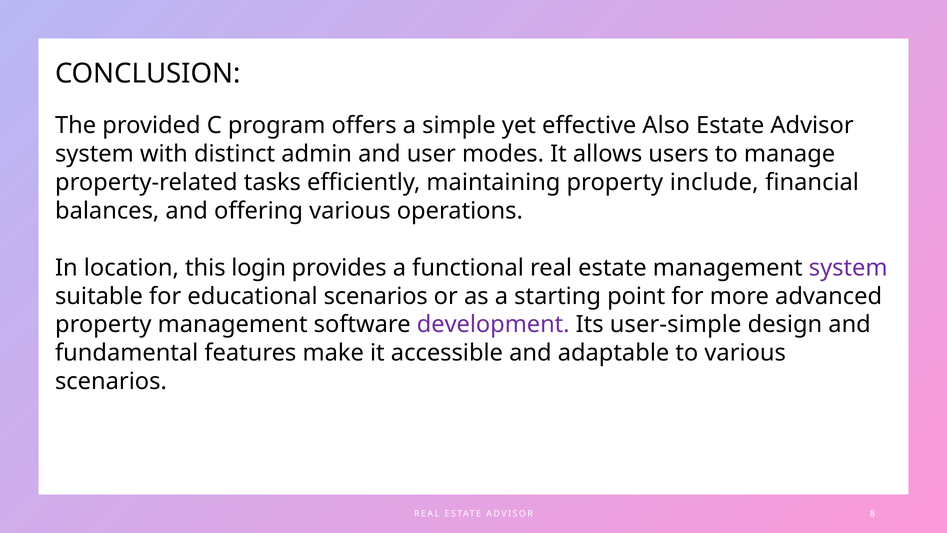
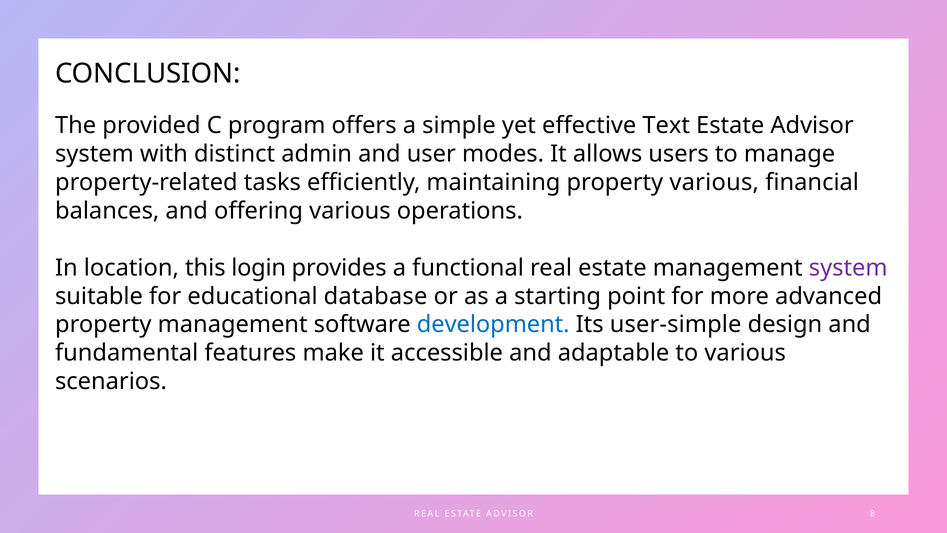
Also: Also -> Text (666, 126)
property include: include -> various (714, 182)
educational scenarios: scenarios -> database (376, 296)
development colour: purple -> blue (493, 324)
